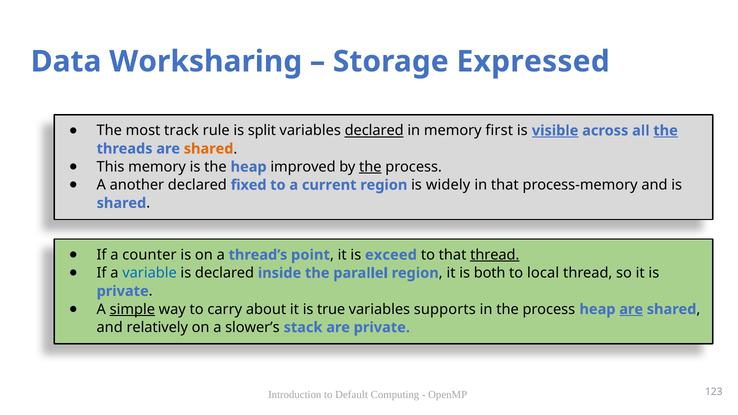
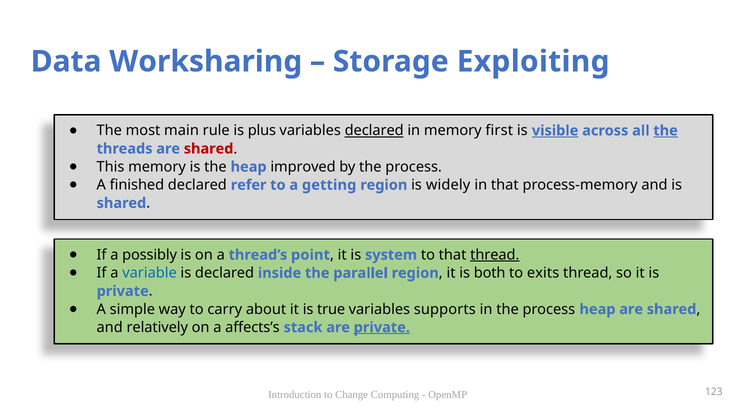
Expressed: Expressed -> Exploiting (533, 62)
track: track -> main (182, 131)
split: split -> plus (262, 131)
shared colour: orange -> red (209, 149)
the underline: present -> none (370, 167)
another: another -> finished (137, 185)
fixed: fixed -> refer (249, 185)
current: current -> getting (329, 185)
counter: counter -> possibly (150, 255)
exceed: exceed -> system (391, 255)
local: local -> exits (543, 273)
simple underline: present -> none (132, 309)
are underline: present -> none (631, 309)
slower’s: slower’s -> affects’s (252, 327)
private underline: none -> present (382, 327)
Default: Default -> Change (352, 395)
